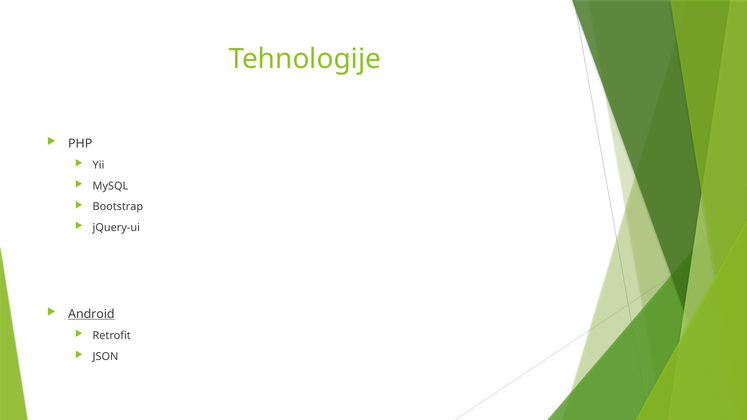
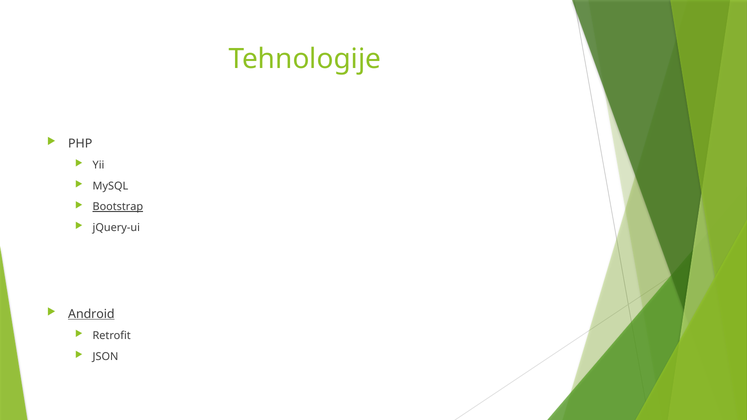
Bootstrap underline: none -> present (118, 207)
